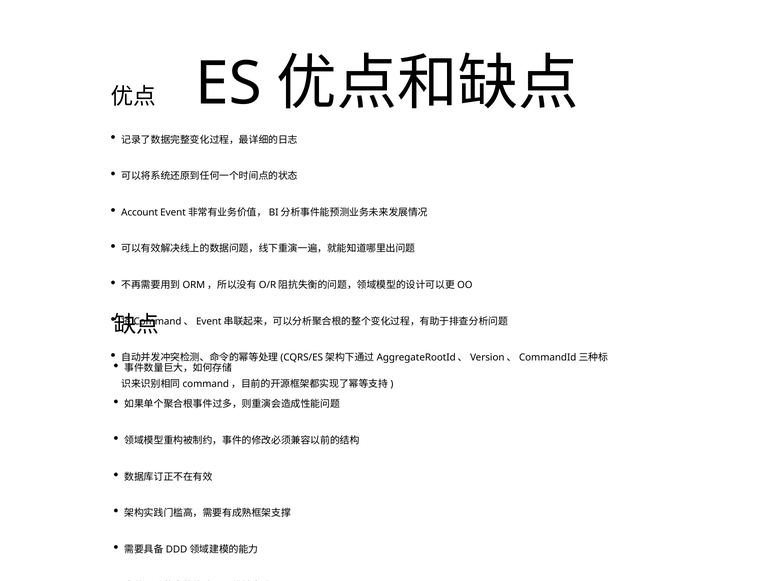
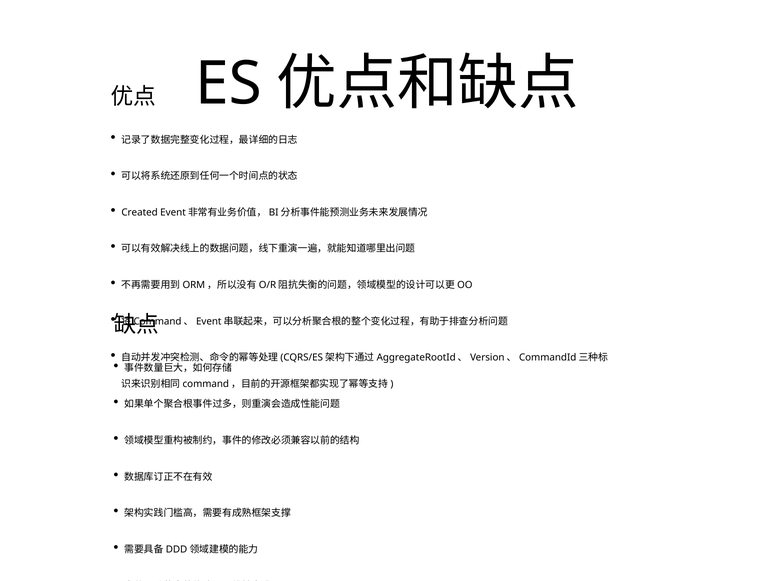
Account: Account -> Created (140, 212)
